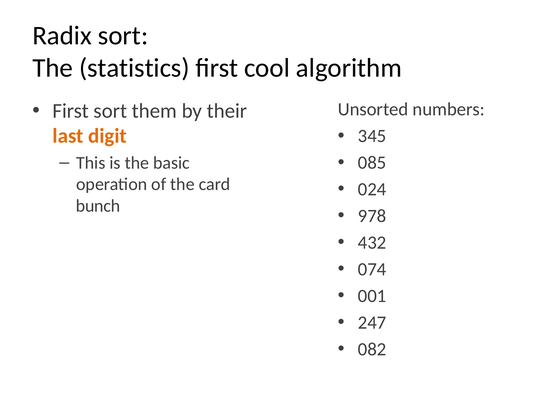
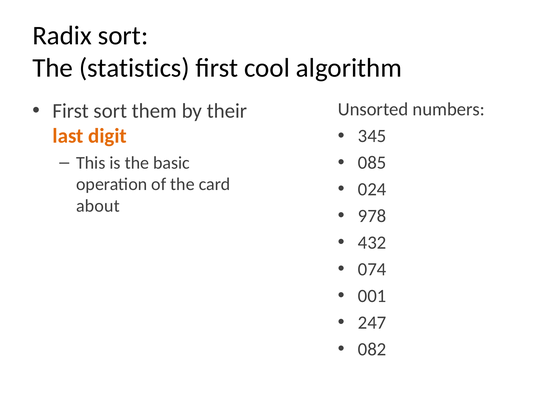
bunch: bunch -> about (98, 206)
